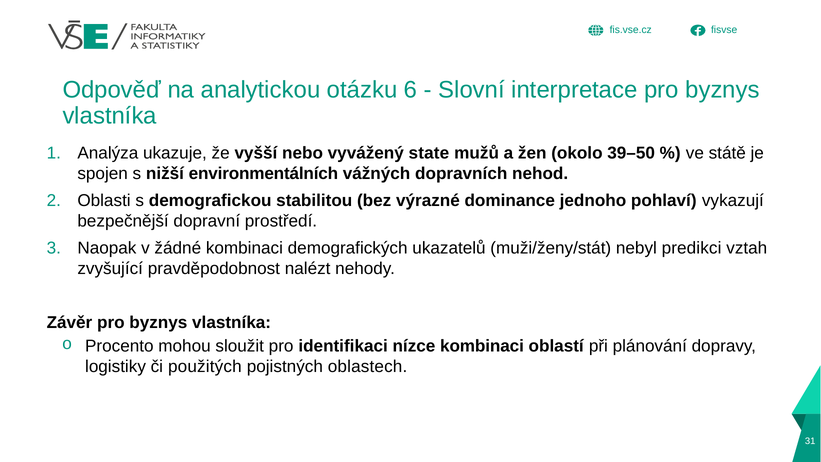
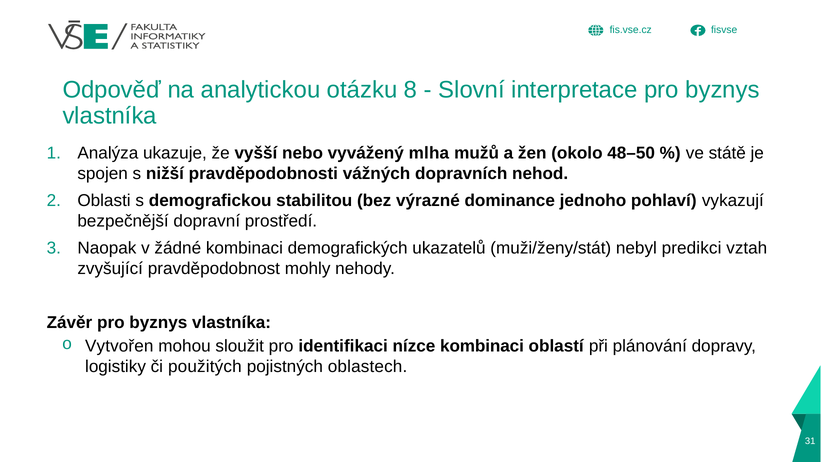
6: 6 -> 8 (411, 90)
state: state -> mlha (429, 153)
39–50: 39–50 -> 48–50 (631, 153)
environmentálních: environmentálních -> pravděpodobnosti (263, 173)
nalézt: nalézt -> mohly (308, 268)
Procento: Procento -> Vytvořen (119, 346)
